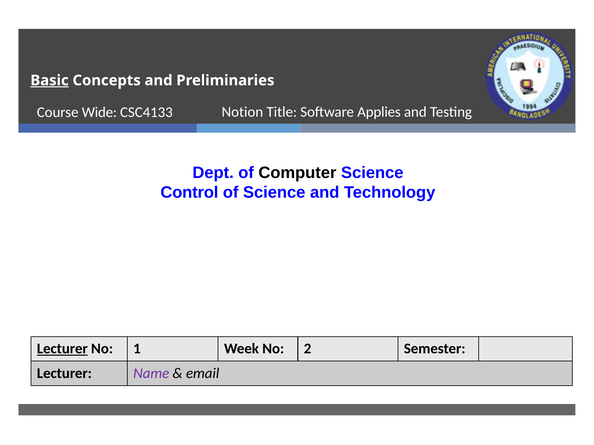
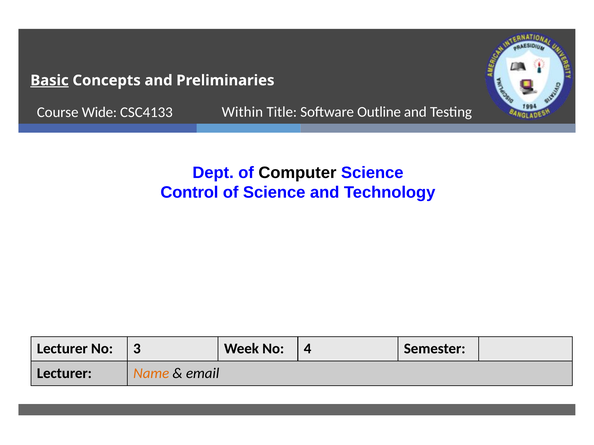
Notion: Notion -> Within (242, 112)
Applies: Applies -> Outline (379, 112)
Lecturer underline: present -> none (62, 349)
1: 1 -> 3 (137, 349)
2: 2 -> 4 (308, 349)
Name colour: purple -> orange (151, 374)
